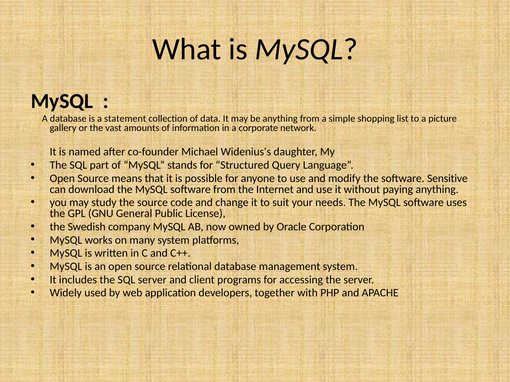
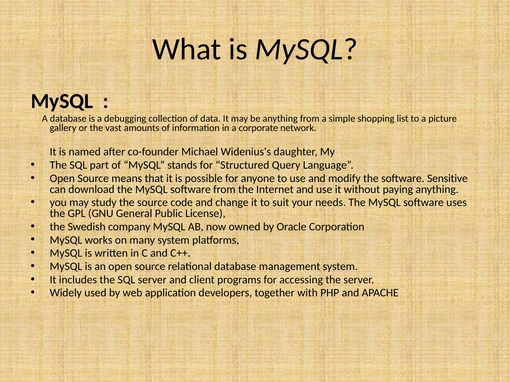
statement: statement -> debugging (125, 119)
